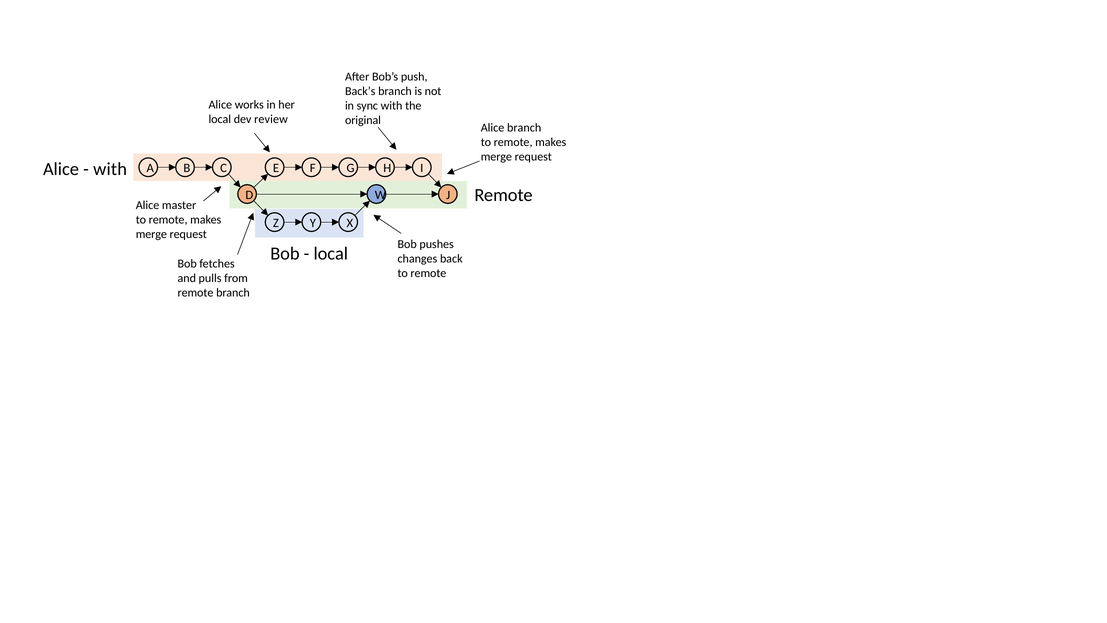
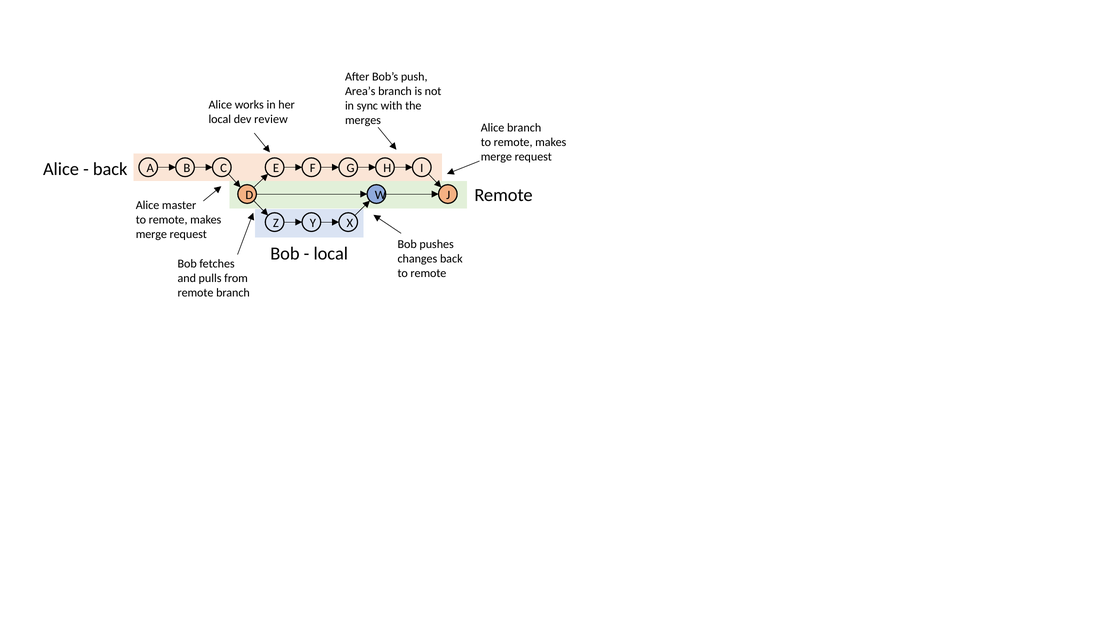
Back’s: Back’s -> Area’s (360, 91)
original: original -> merges (363, 120)
with: with -> back (110, 169)
